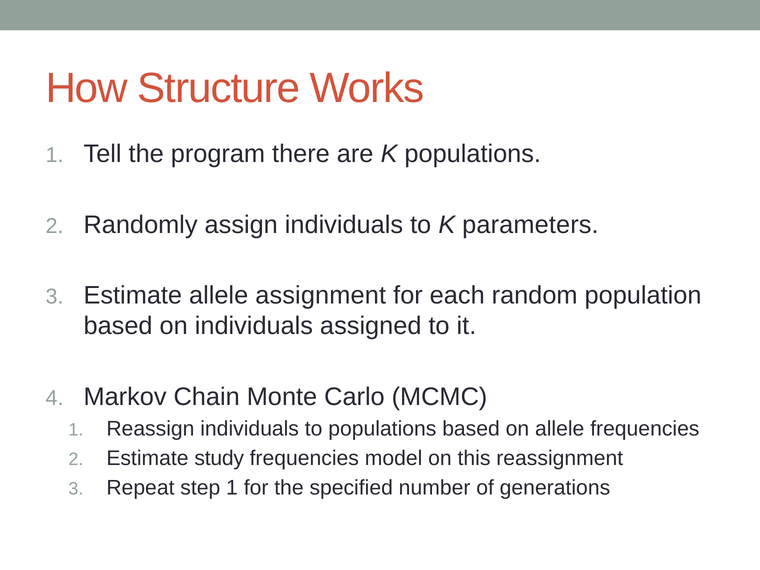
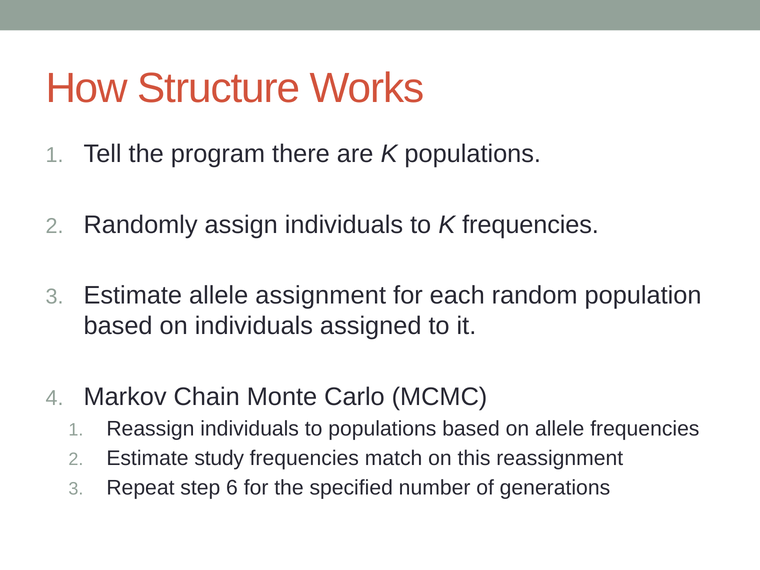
K parameters: parameters -> frequencies (531, 225)
model: model -> match (394, 458)
step 1: 1 -> 6 (232, 488)
